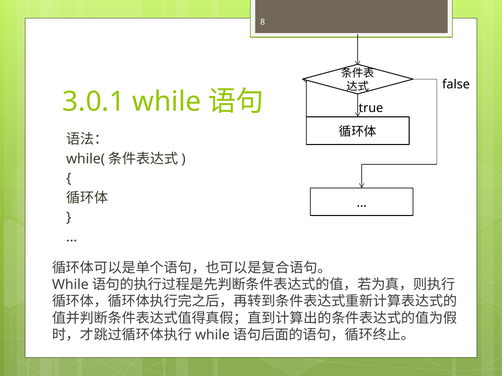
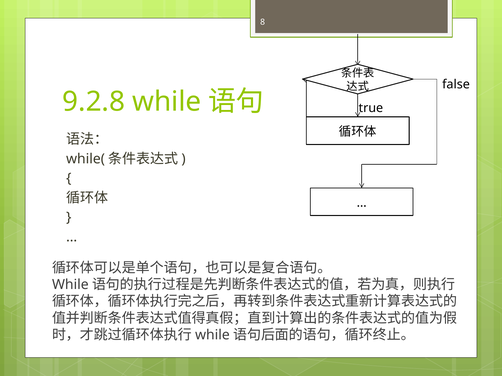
3.0.1: 3.0.1 -> 9.2.8 (94, 102)
